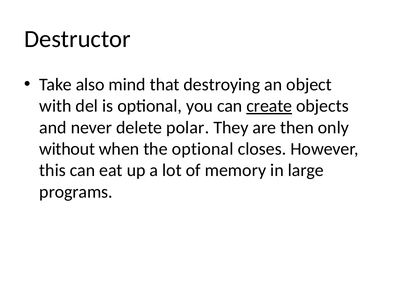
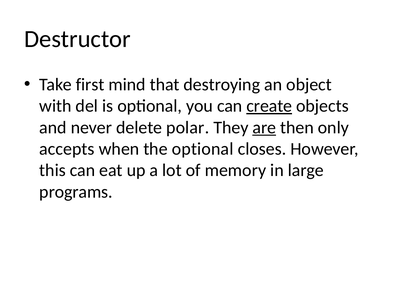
also: also -> first (90, 85)
are underline: none -> present (264, 128)
without: without -> accepts (67, 149)
